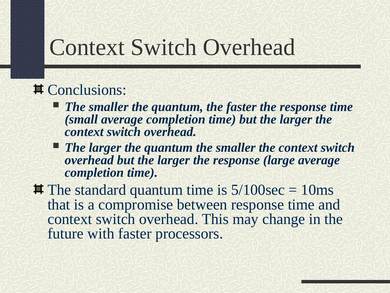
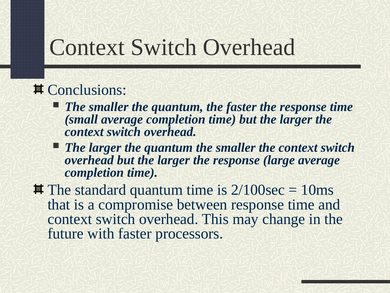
5/100sec: 5/100sec -> 2/100sec (258, 190)
